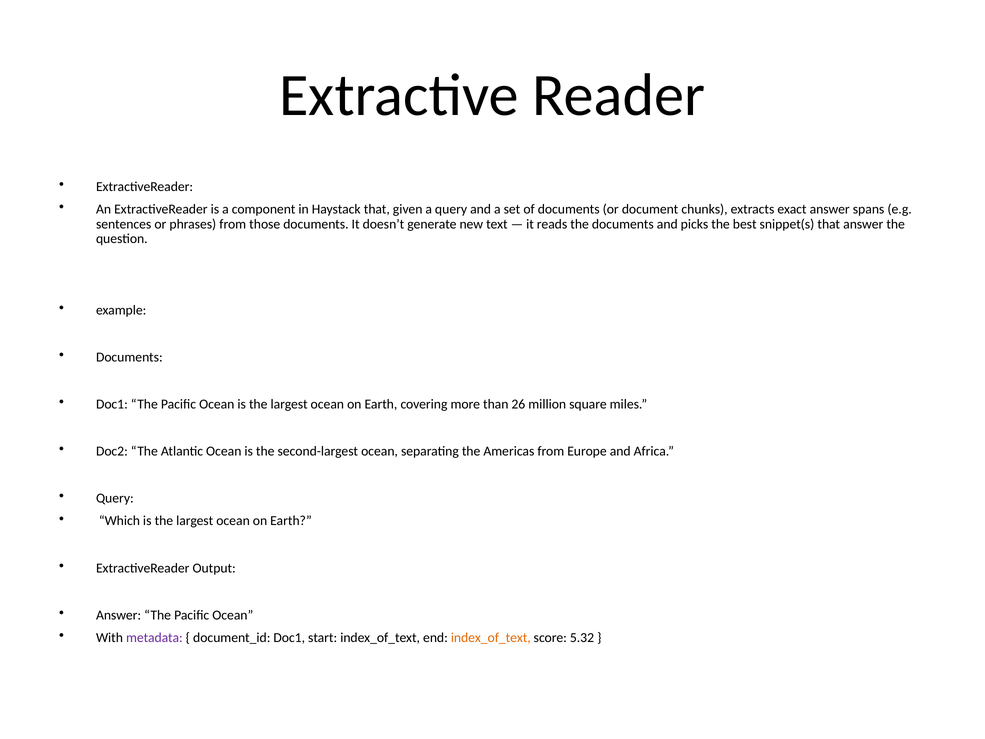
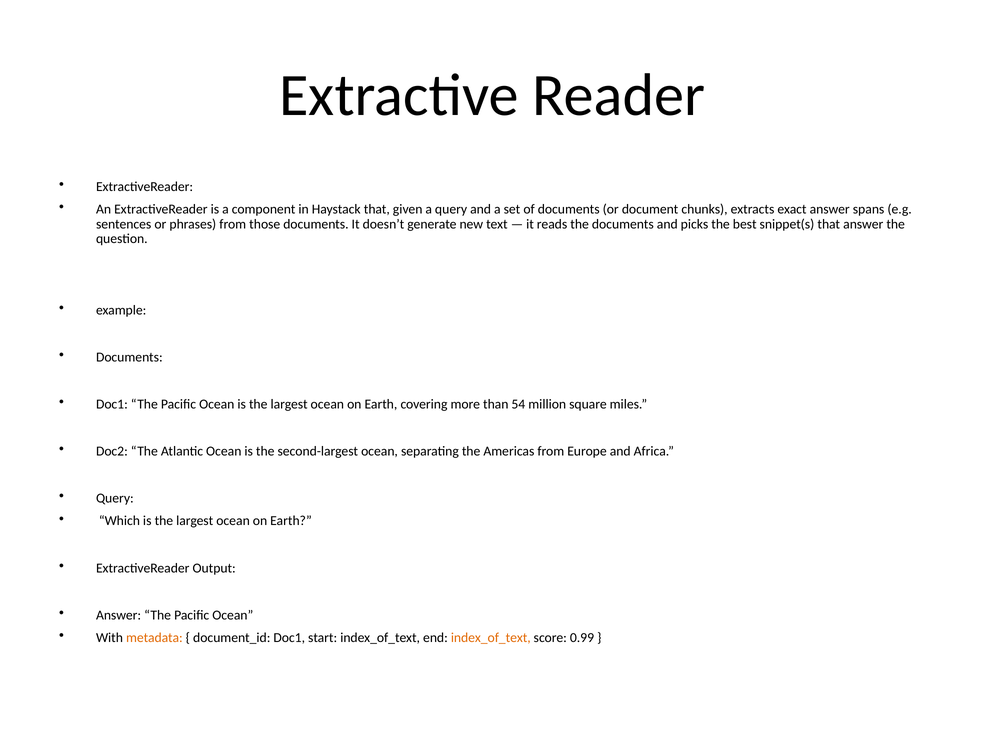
26: 26 -> 54 (518, 404)
metadata colour: purple -> orange (154, 637)
5.32: 5.32 -> 0.99 (582, 637)
